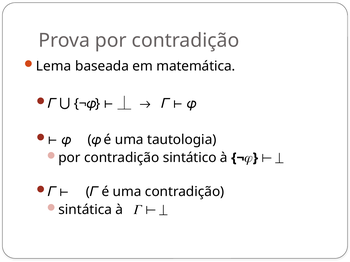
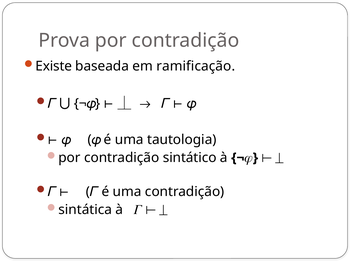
Lema: Lema -> Existe (54, 66)
matemática: matemática -> ramificação (196, 66)
